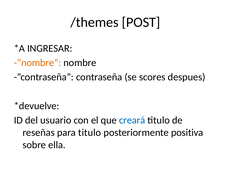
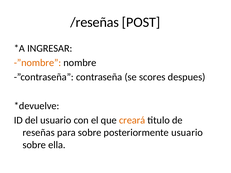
/themes: /themes -> /reseñas (95, 22)
creará colour: blue -> orange (132, 120)
para titulo: titulo -> sobre (90, 133)
posteriormente positiva: positiva -> usuario (187, 133)
